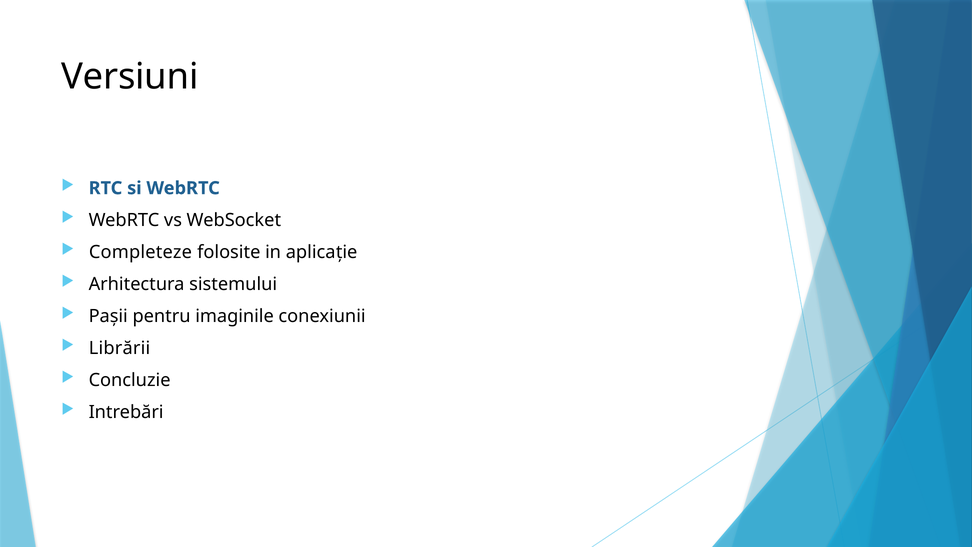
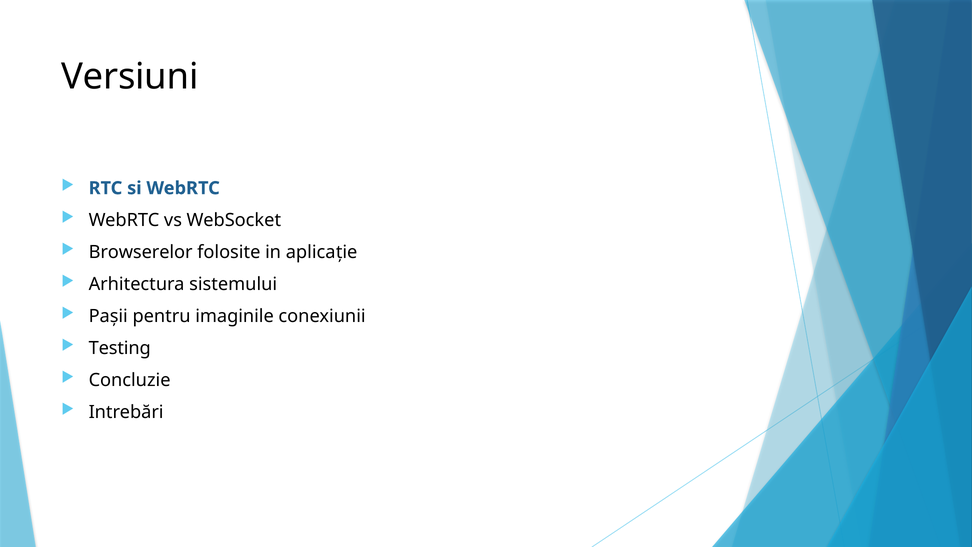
Completeze: Completeze -> Browserelor (141, 252)
Librării: Librării -> Testing (120, 348)
